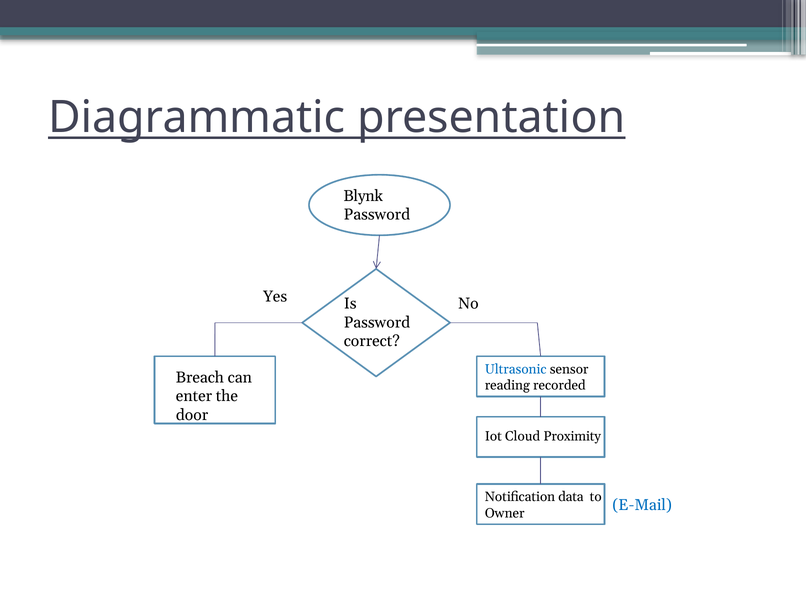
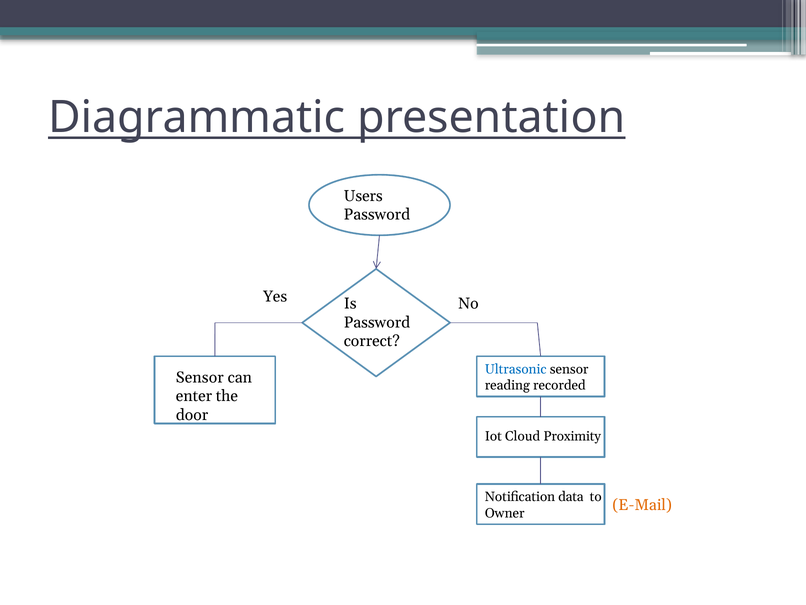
Blynk: Blynk -> Users (363, 196)
Breach: Breach -> Sensor (200, 377)
E-Mail colour: blue -> orange (642, 505)
